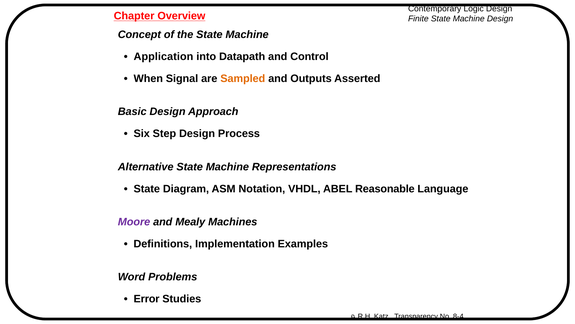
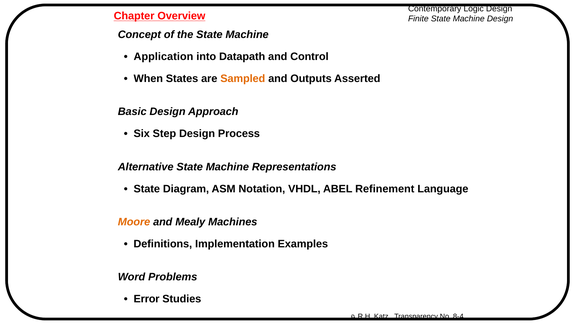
Signal: Signal -> States (182, 79)
Reasonable: Reasonable -> Refinement (385, 188)
Moore colour: purple -> orange (134, 221)
